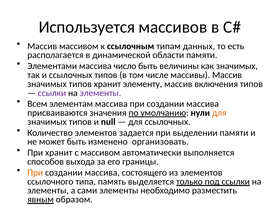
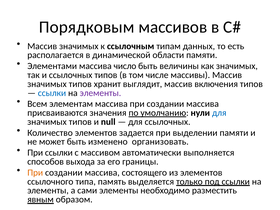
Используется: Используется -> Порядковым (87, 27)
массивом: массивом -> значимых (79, 46)
элементу: элементу -> выглядит (143, 84)
ссылки colour: purple -> blue (52, 93)
для colour: orange -> blue (219, 113)
При хранит: хранит -> ссылки (59, 153)
